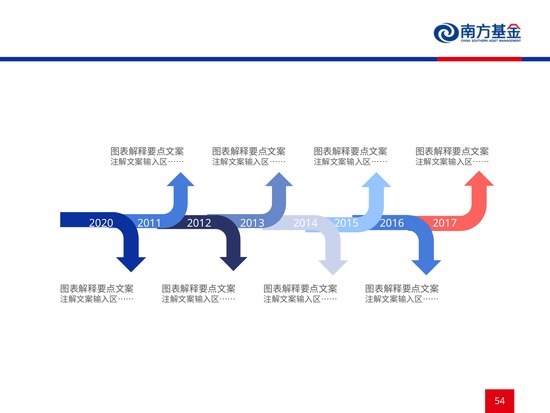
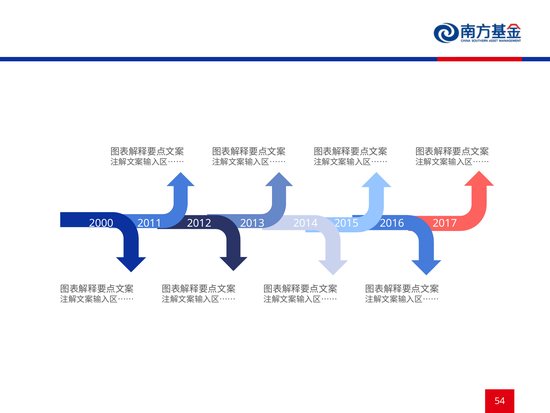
2020: 2020 -> 2000 (101, 223)
